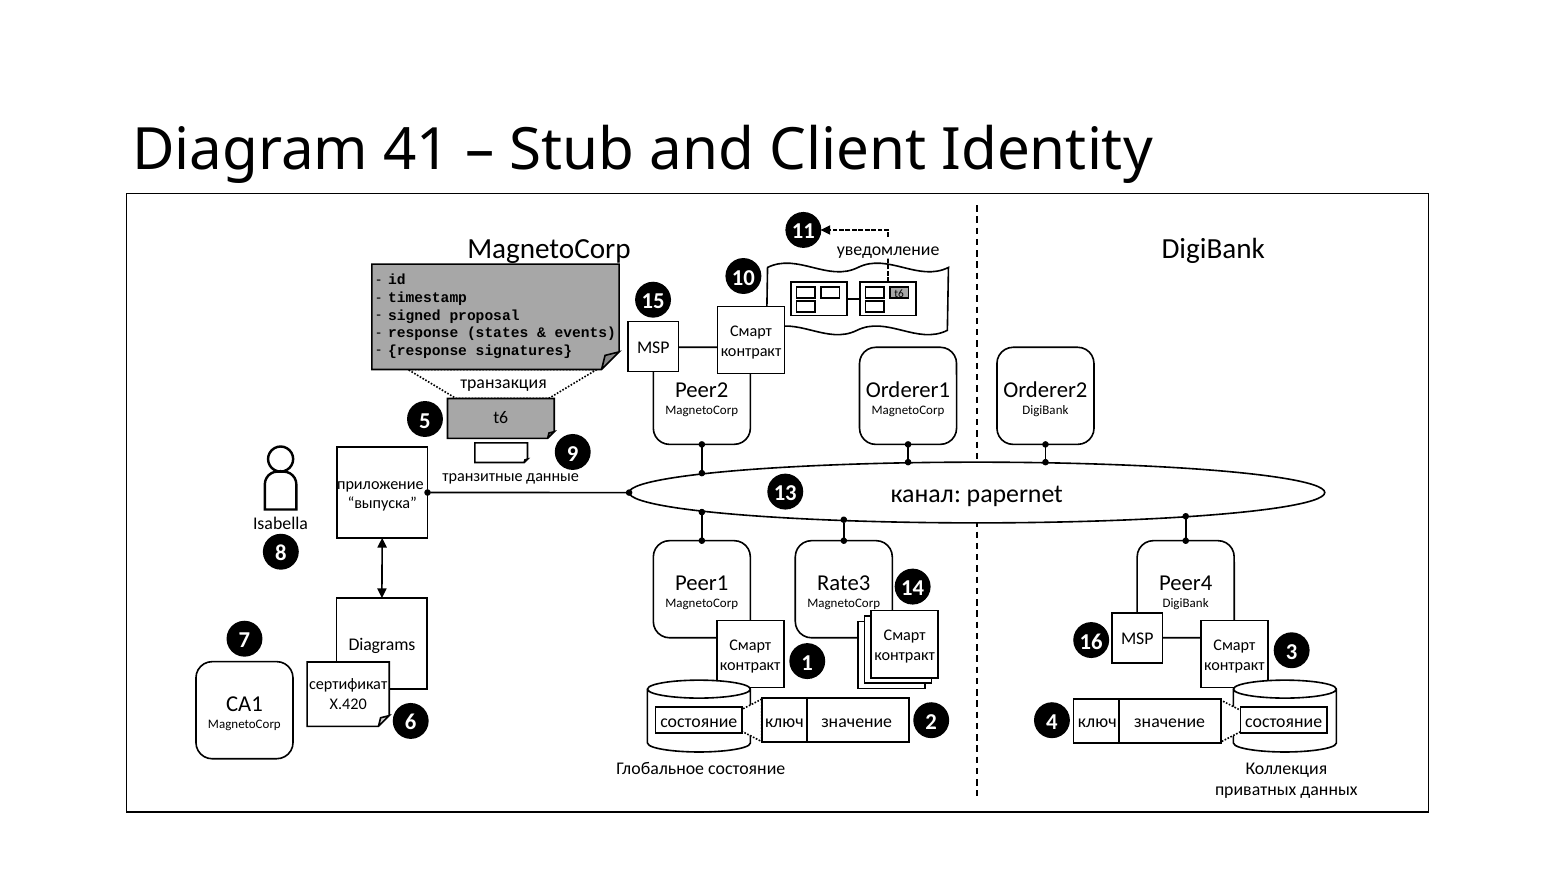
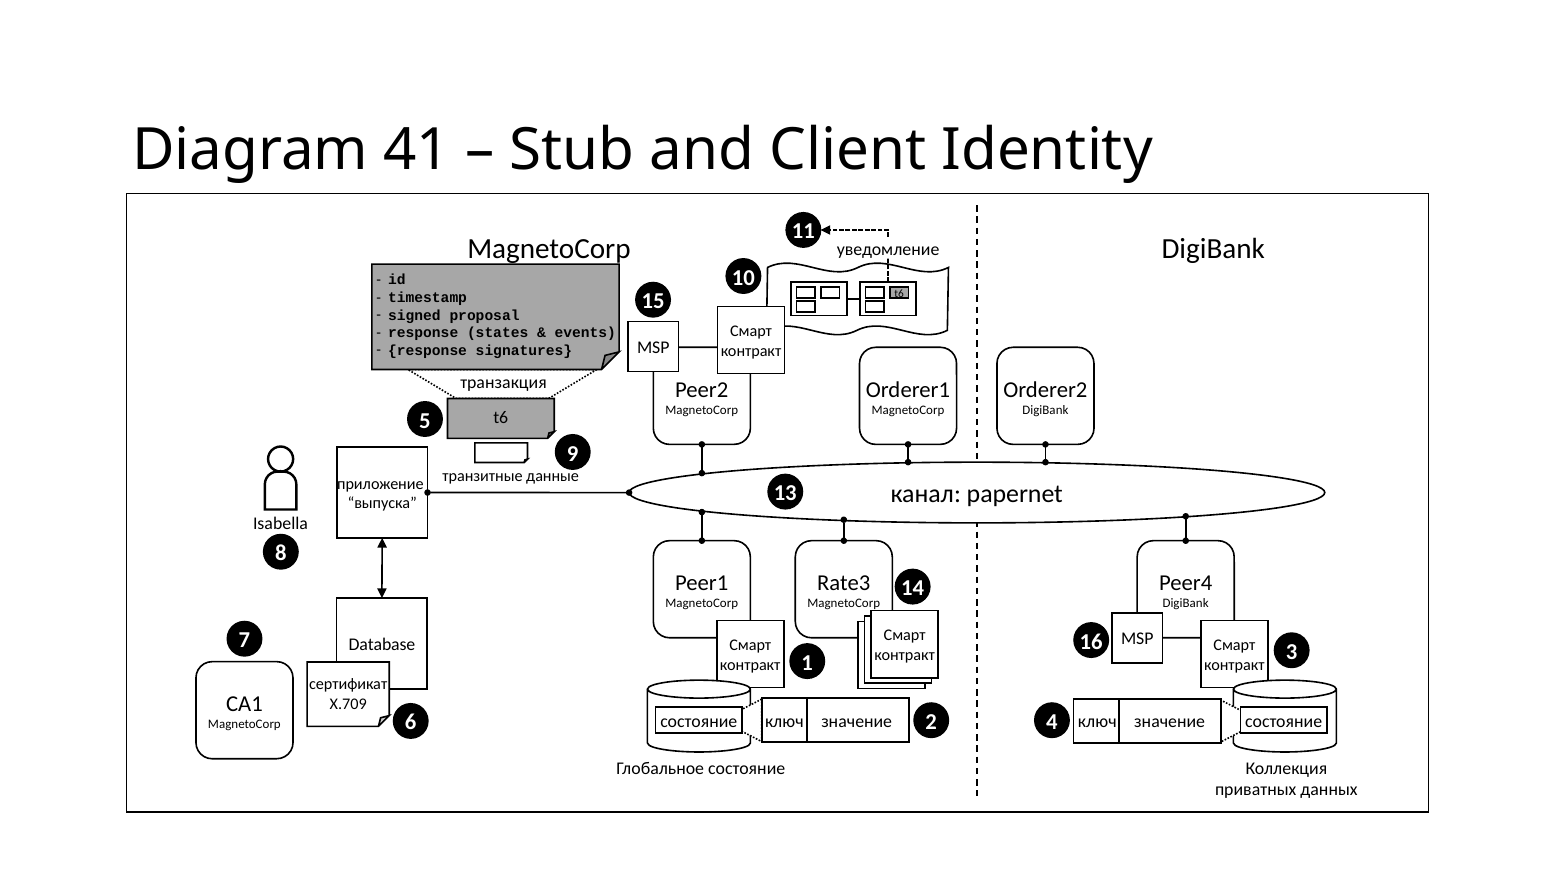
Diagrams: Diagrams -> Database (382, 644)
X.420: X.420 -> X.709 (348, 703)
